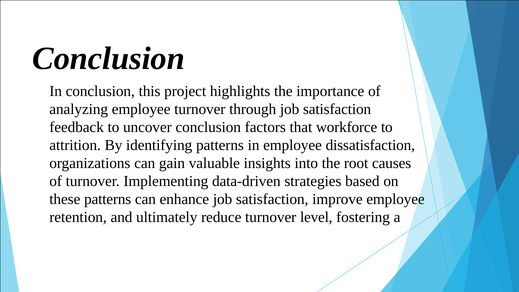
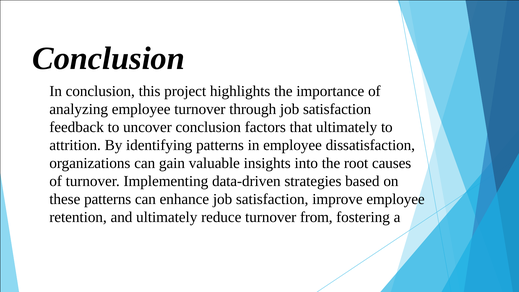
that workforce: workforce -> ultimately (347, 127)
level: level -> from (316, 217)
